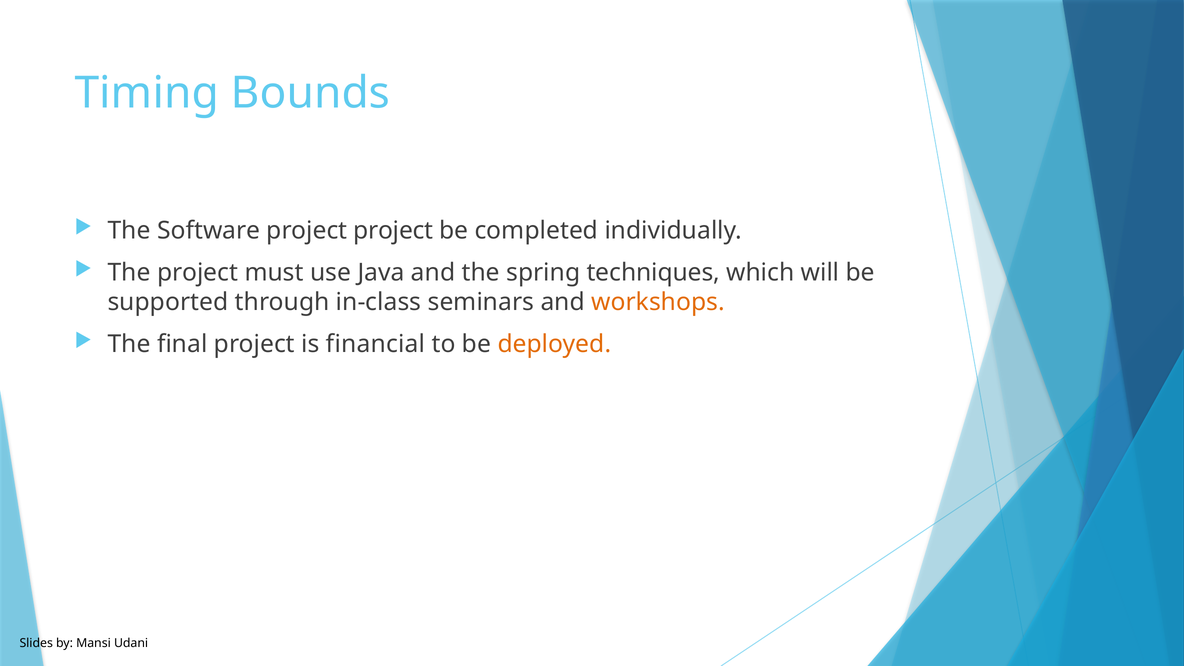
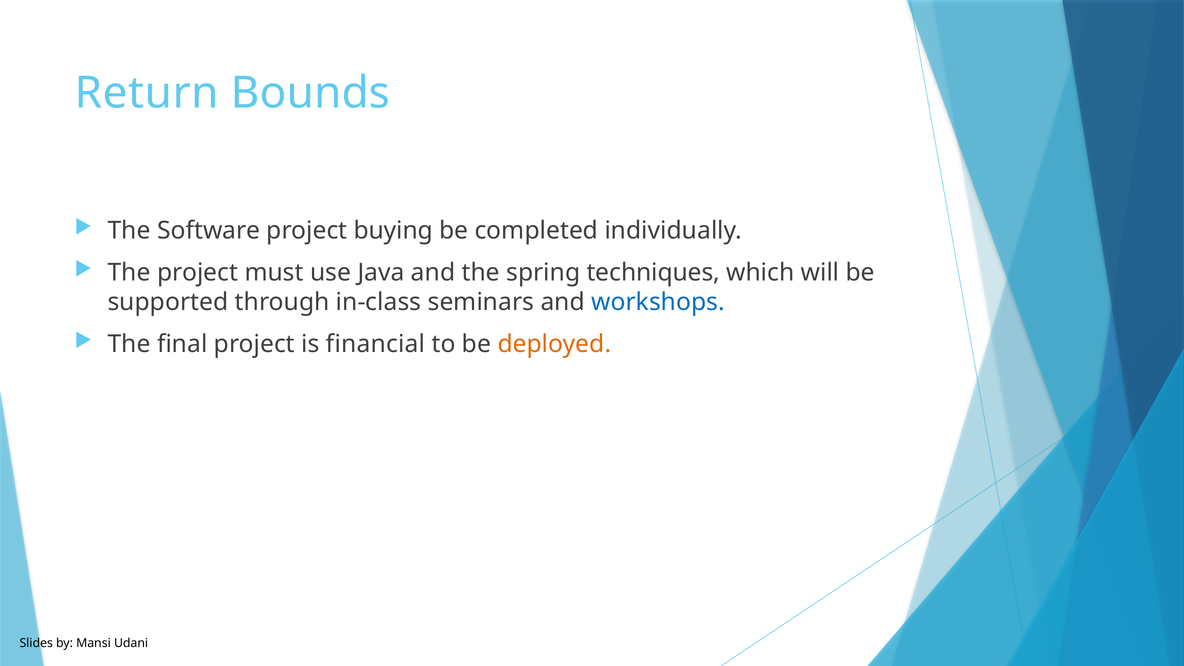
Timing: Timing -> Return (147, 93)
project project: project -> buying (393, 231)
workshops colour: orange -> blue (658, 302)
